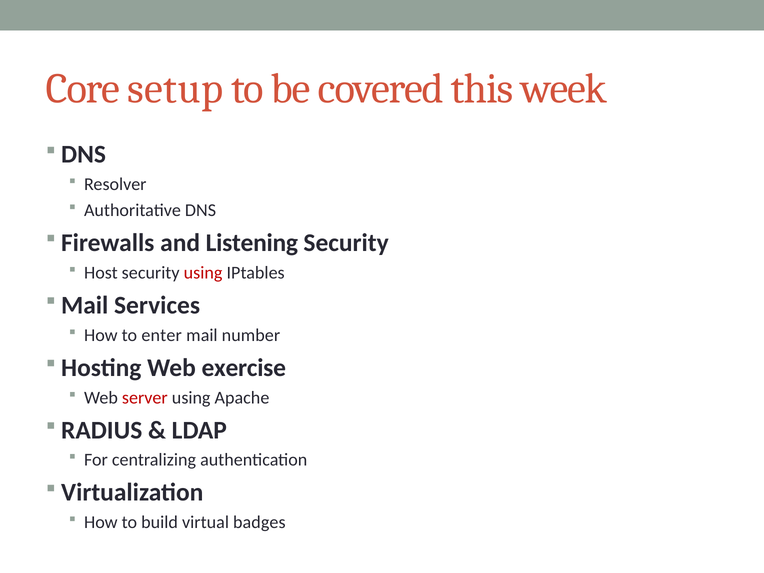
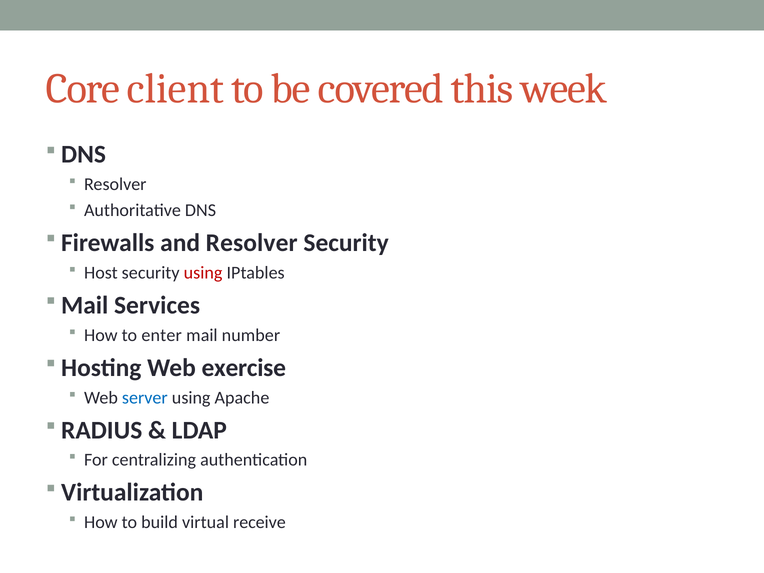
setup: setup -> client (175, 89)
and Listening: Listening -> Resolver (252, 243)
server colour: red -> blue (145, 398)
badges: badges -> receive (259, 522)
